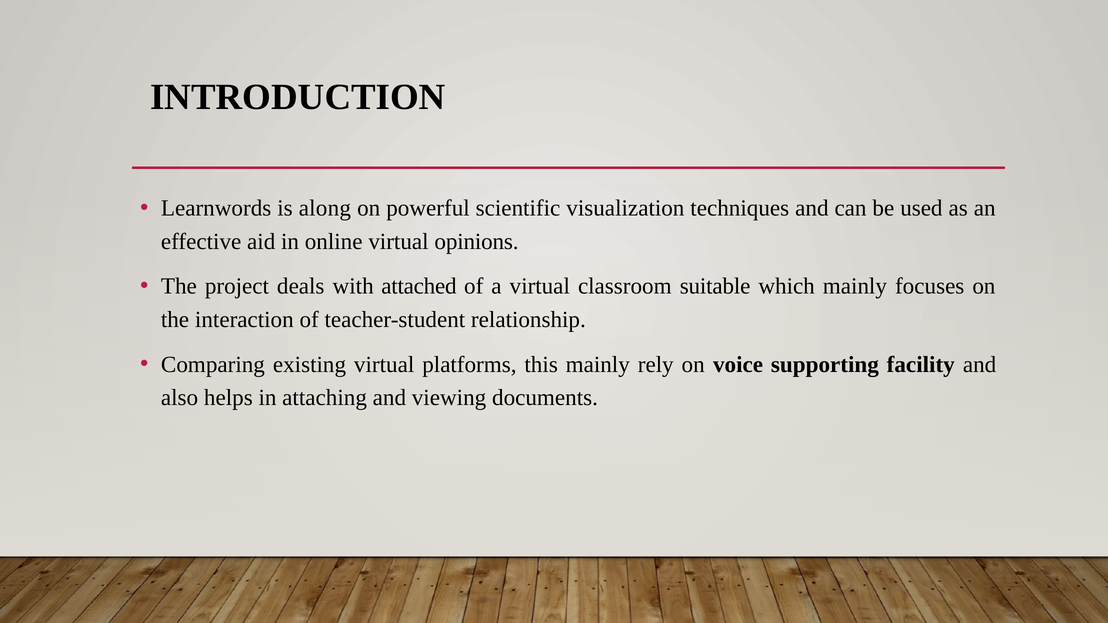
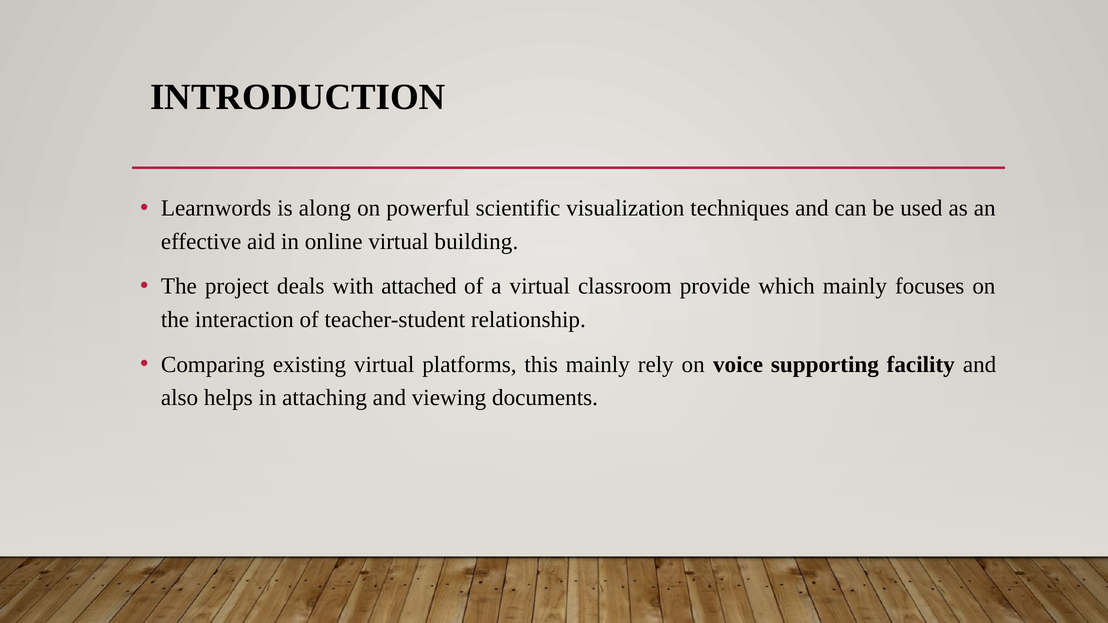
opinions: opinions -> building (476, 242)
suitable: suitable -> provide (715, 286)
